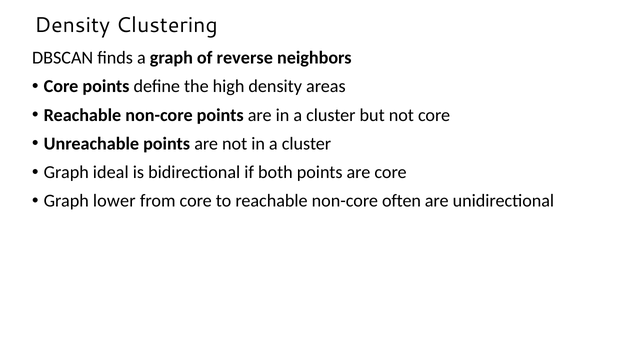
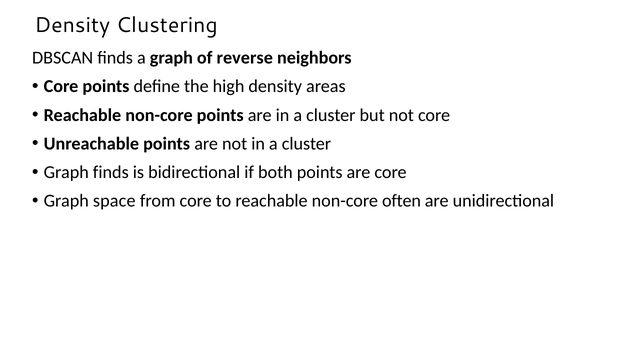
Graph ideal: ideal -> finds (111, 172)
lower: lower -> space (114, 201)
